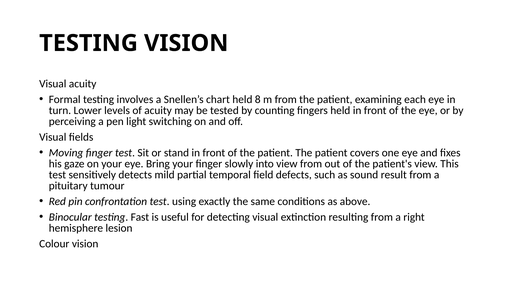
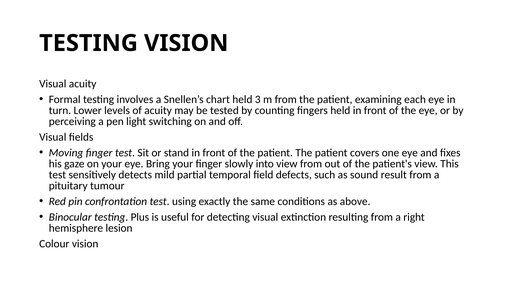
8: 8 -> 3 (258, 100)
Fast: Fast -> Plus (140, 217)
